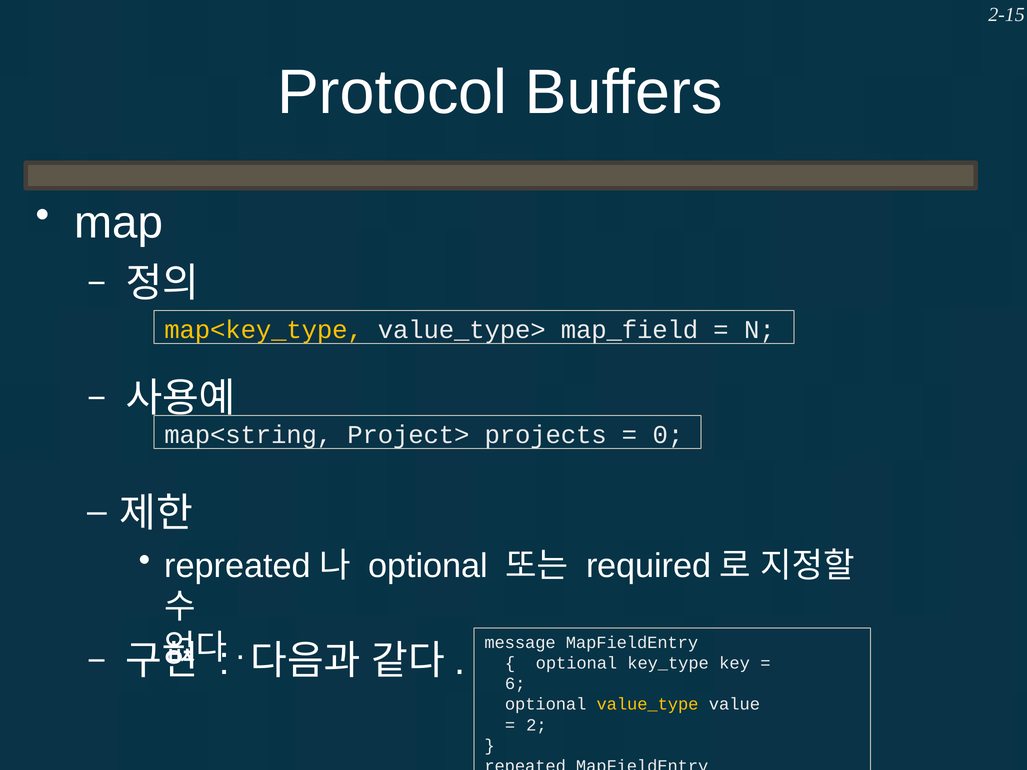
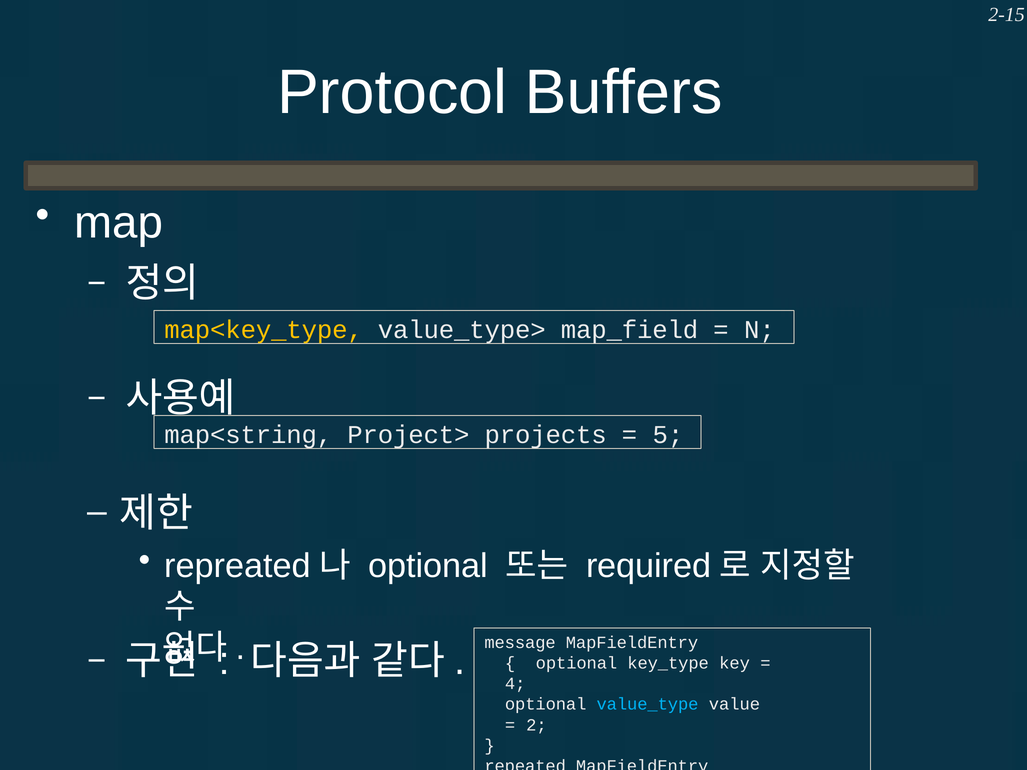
0: 0 -> 5 (668, 435)
6: 6 -> 4 (515, 684)
value_type colour: yellow -> light blue (647, 705)
